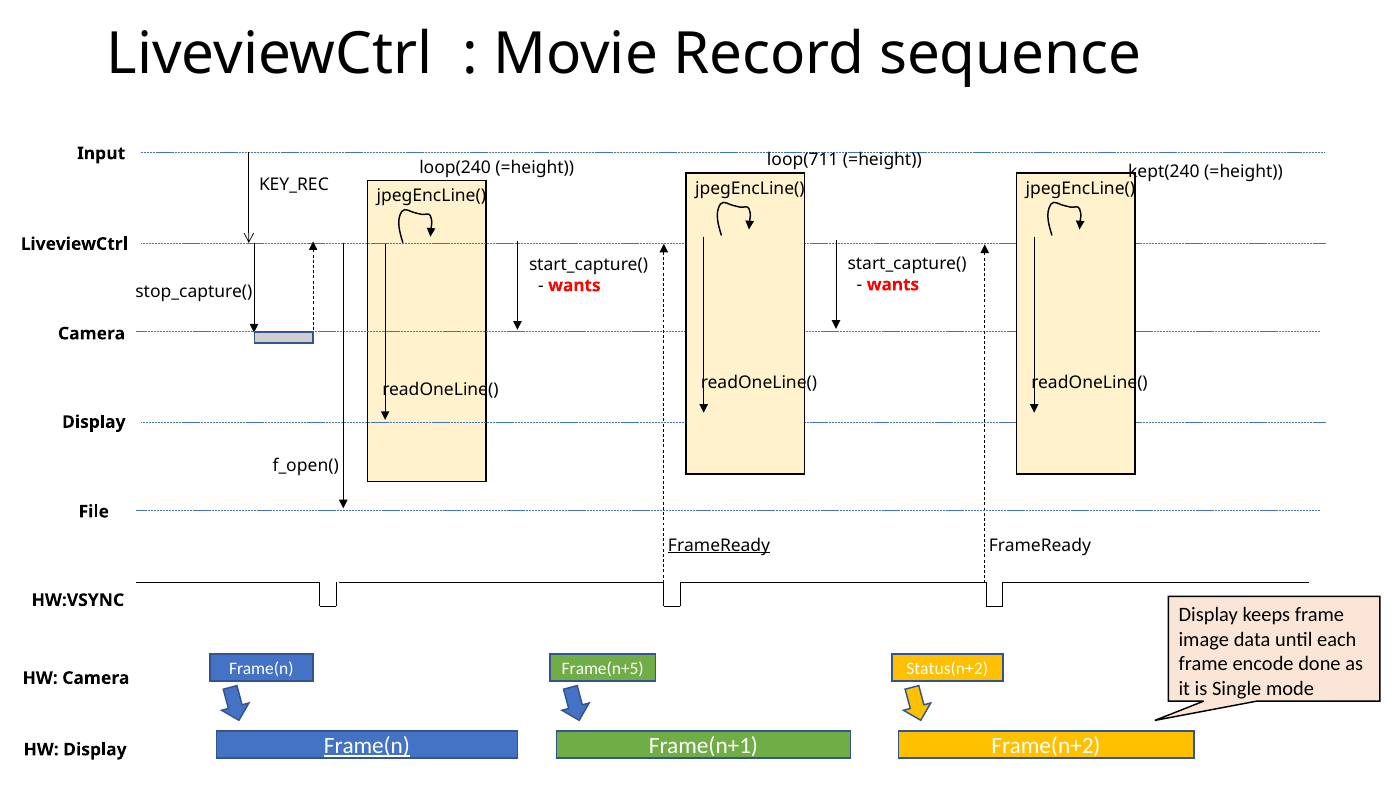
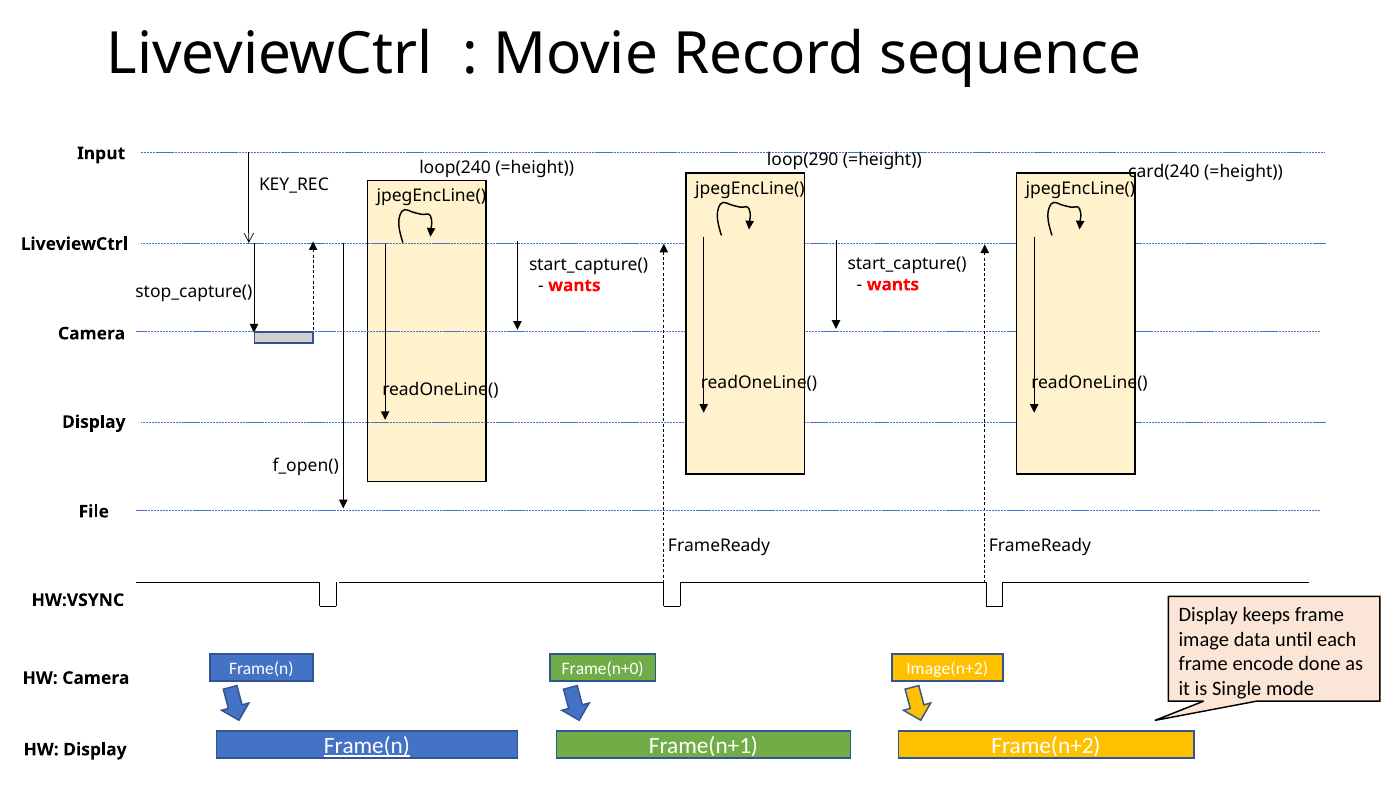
loop(711: loop(711 -> loop(290 (803, 160)
kept(240: kept(240 -> card(240 (1164, 172)
FrameReady underline: present -> none (719, 546)
Frame(n+5: Frame(n+5 -> Frame(n+0 (603, 669)
Status(n+2: Status(n+2 -> Image(n+2 (947, 669)
